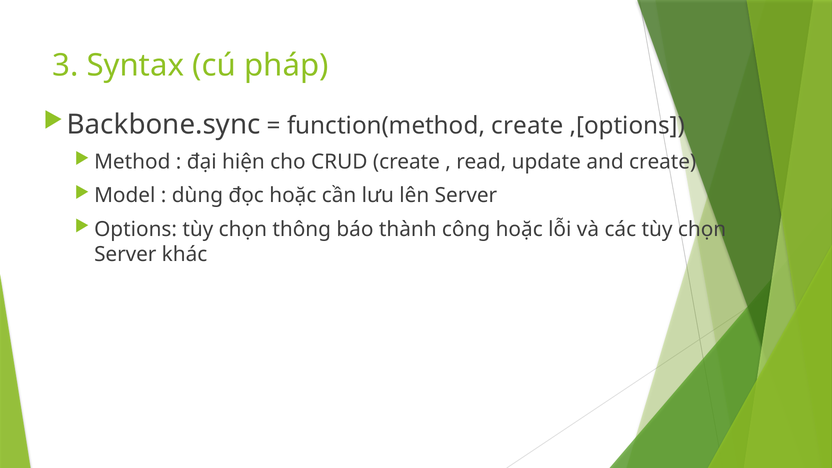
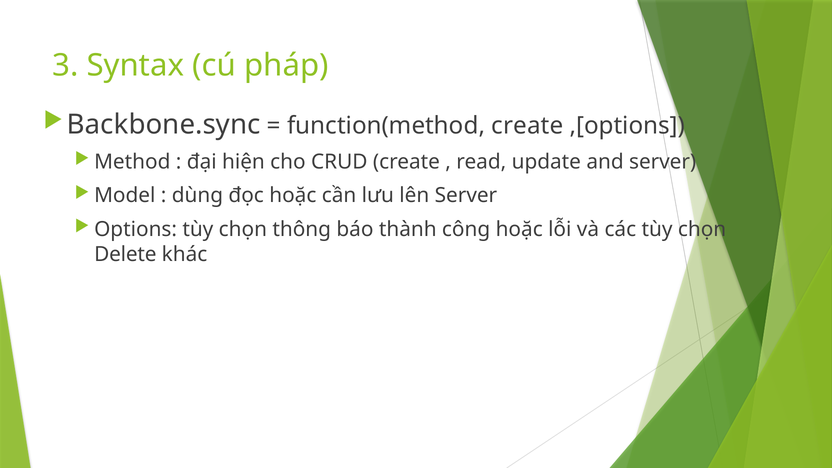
and create: create -> server (663, 162)
Server: Server -> Delete (125, 254)
